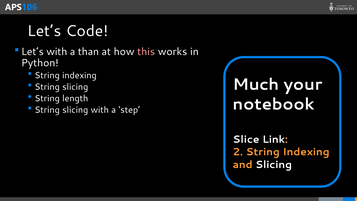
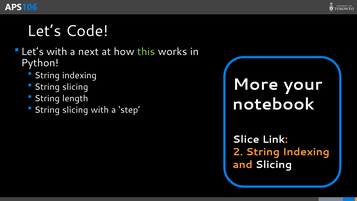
than: than -> next (88, 52)
this colour: pink -> light green (146, 52)
Much: Much -> More (256, 85)
